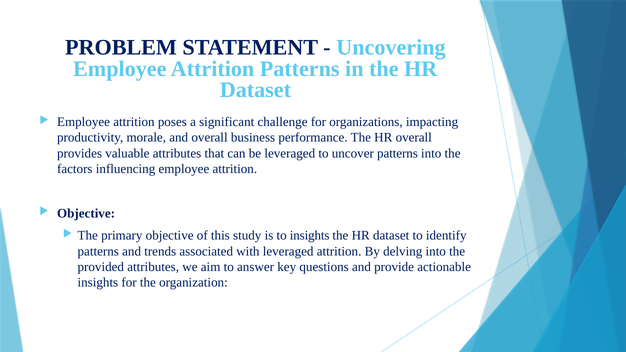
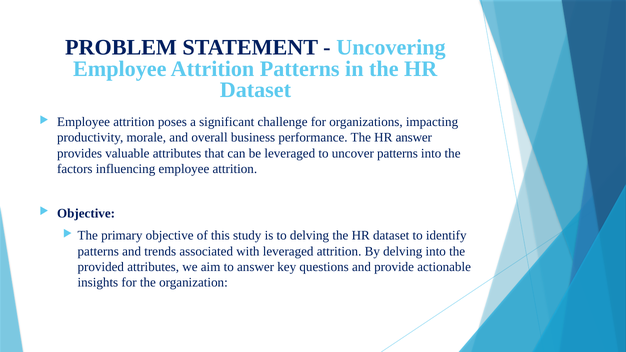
HR overall: overall -> answer (414, 138)
to insights: insights -> delving (310, 236)
